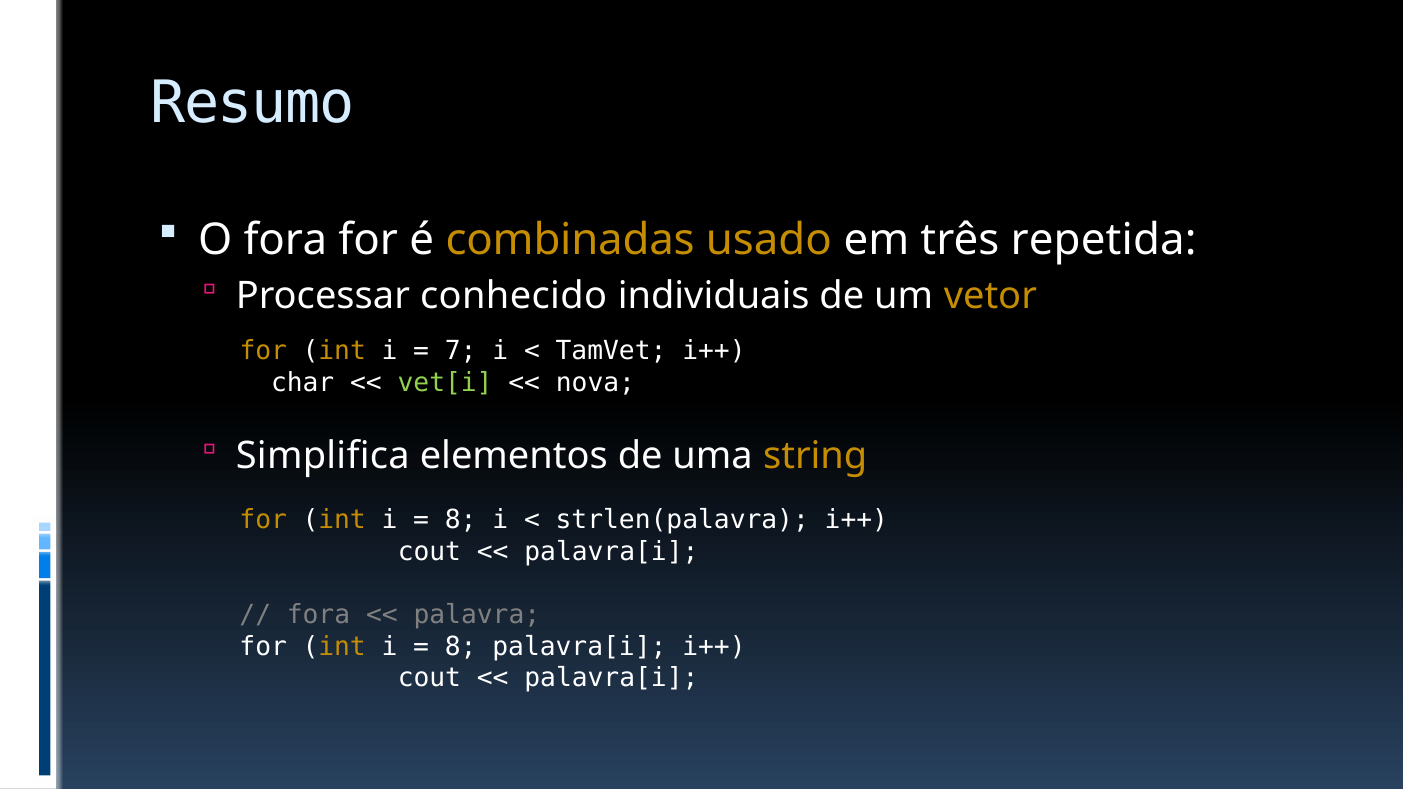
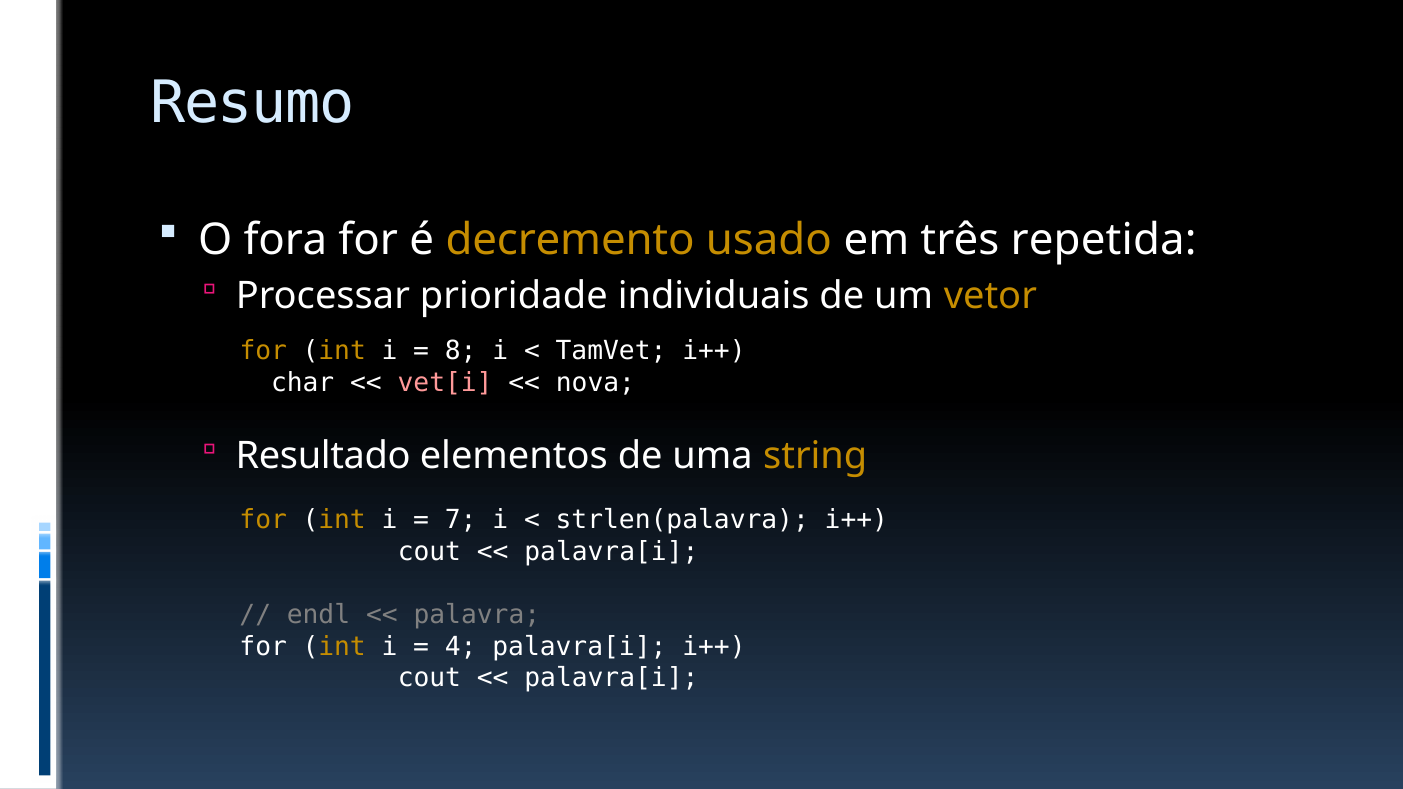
combinadas: combinadas -> decremento (570, 240)
conhecido: conhecido -> prioridade (514, 296)
7: 7 -> 8 (461, 351)
vet[i colour: light green -> pink (445, 383)
Simplifica: Simplifica -> Resultado (323, 456)
8: 8 -> 7 (461, 520)
fora: fora -> endl (319, 615)
8: 8 -> 4 (461, 647)
